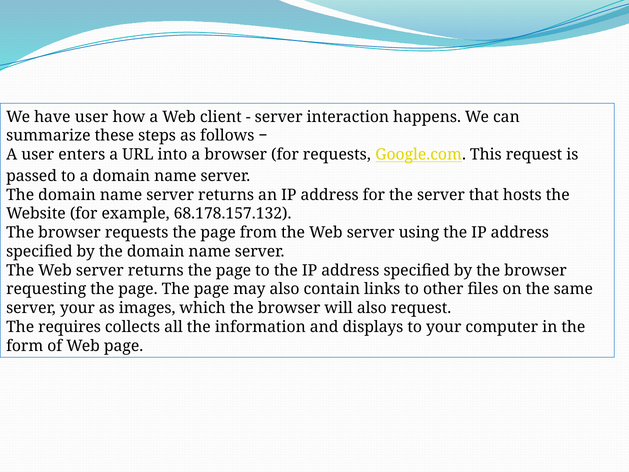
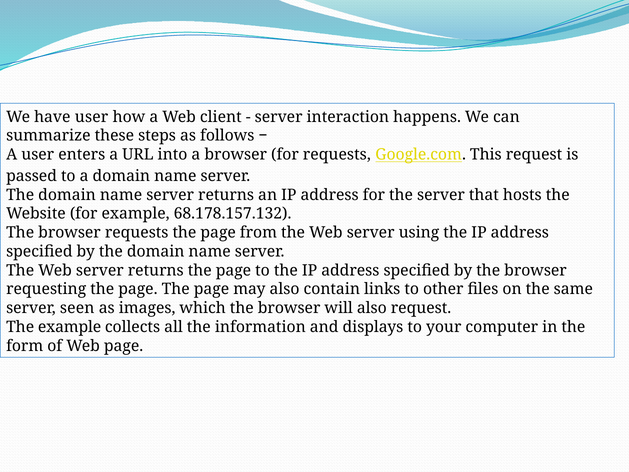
server your: your -> seen (77, 308)
The requires: requires -> example (70, 327)
